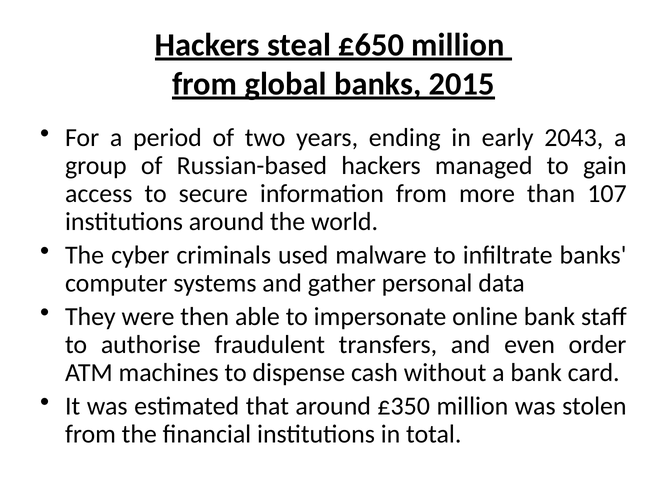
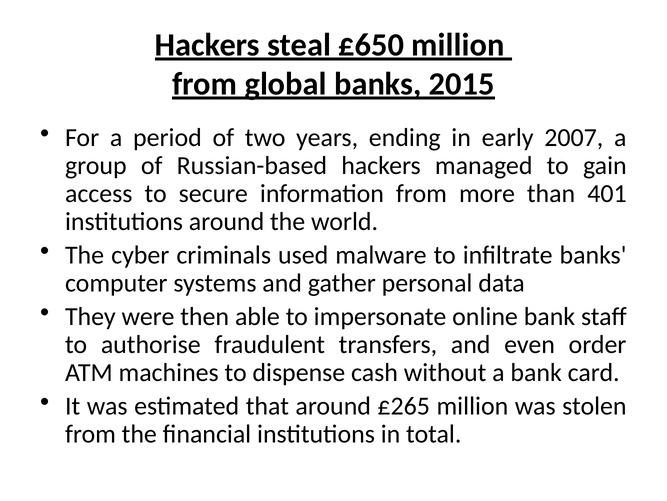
2043: 2043 -> 2007 (574, 137)
107: 107 -> 401 (607, 193)
£350: £350 -> £265 (404, 406)
